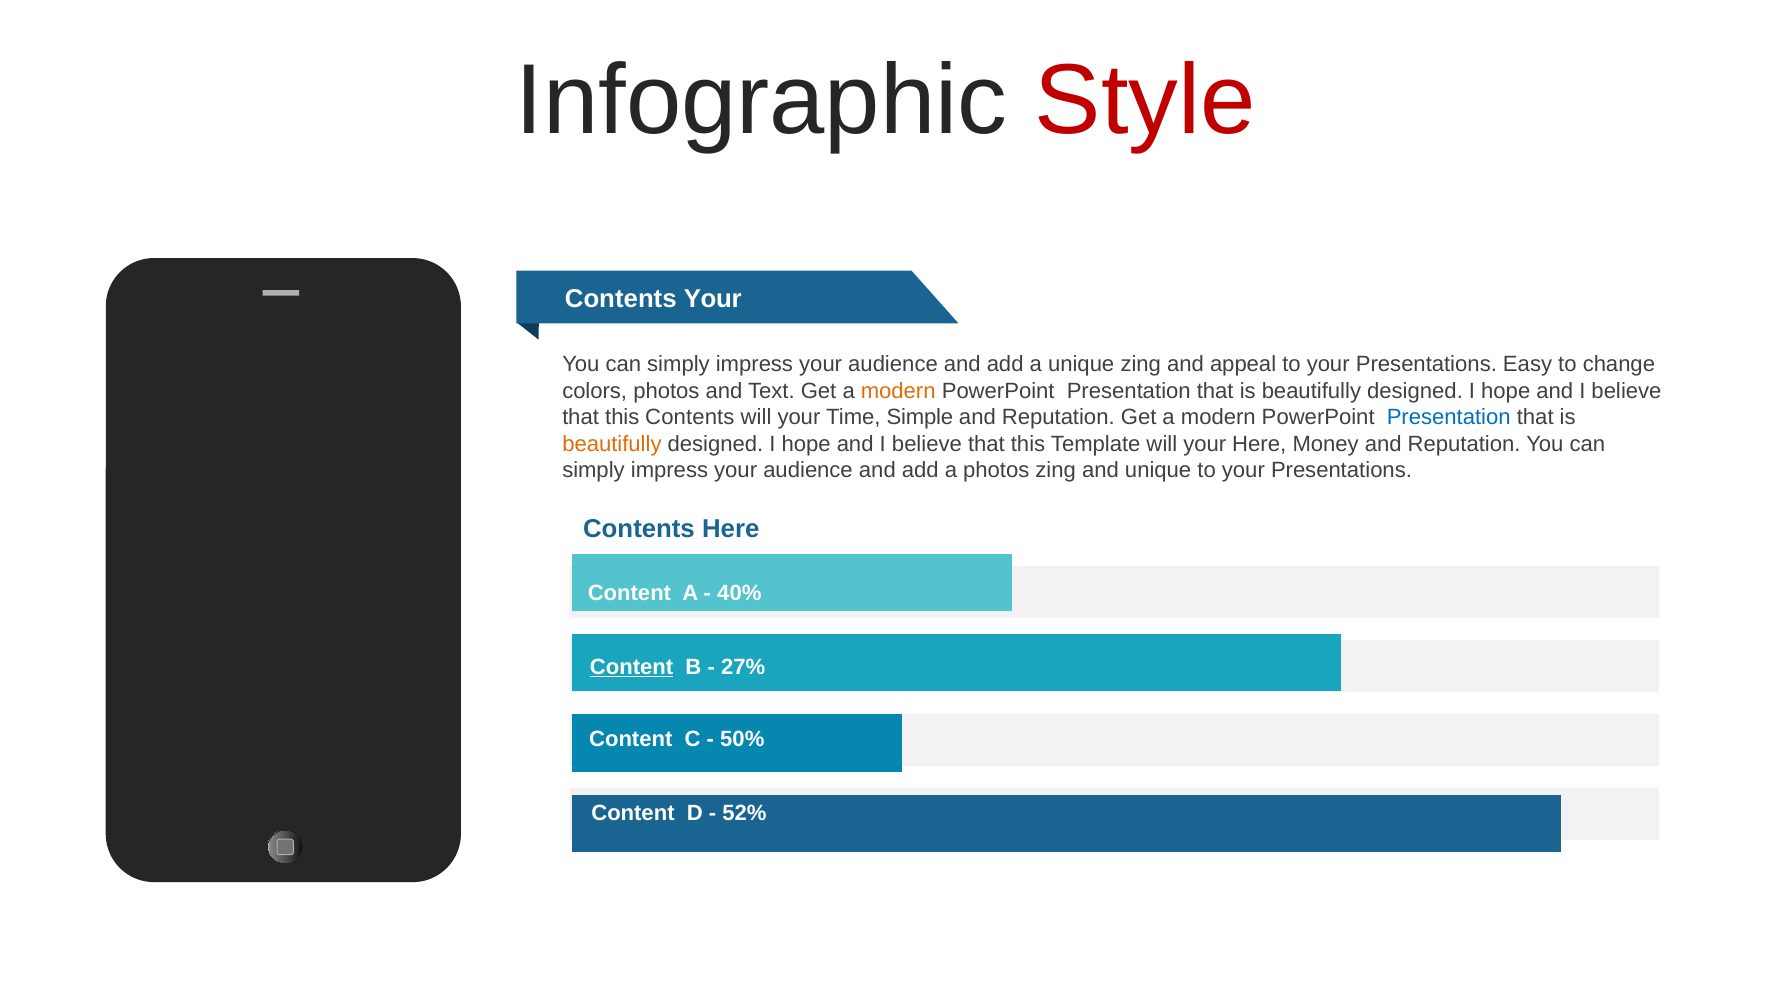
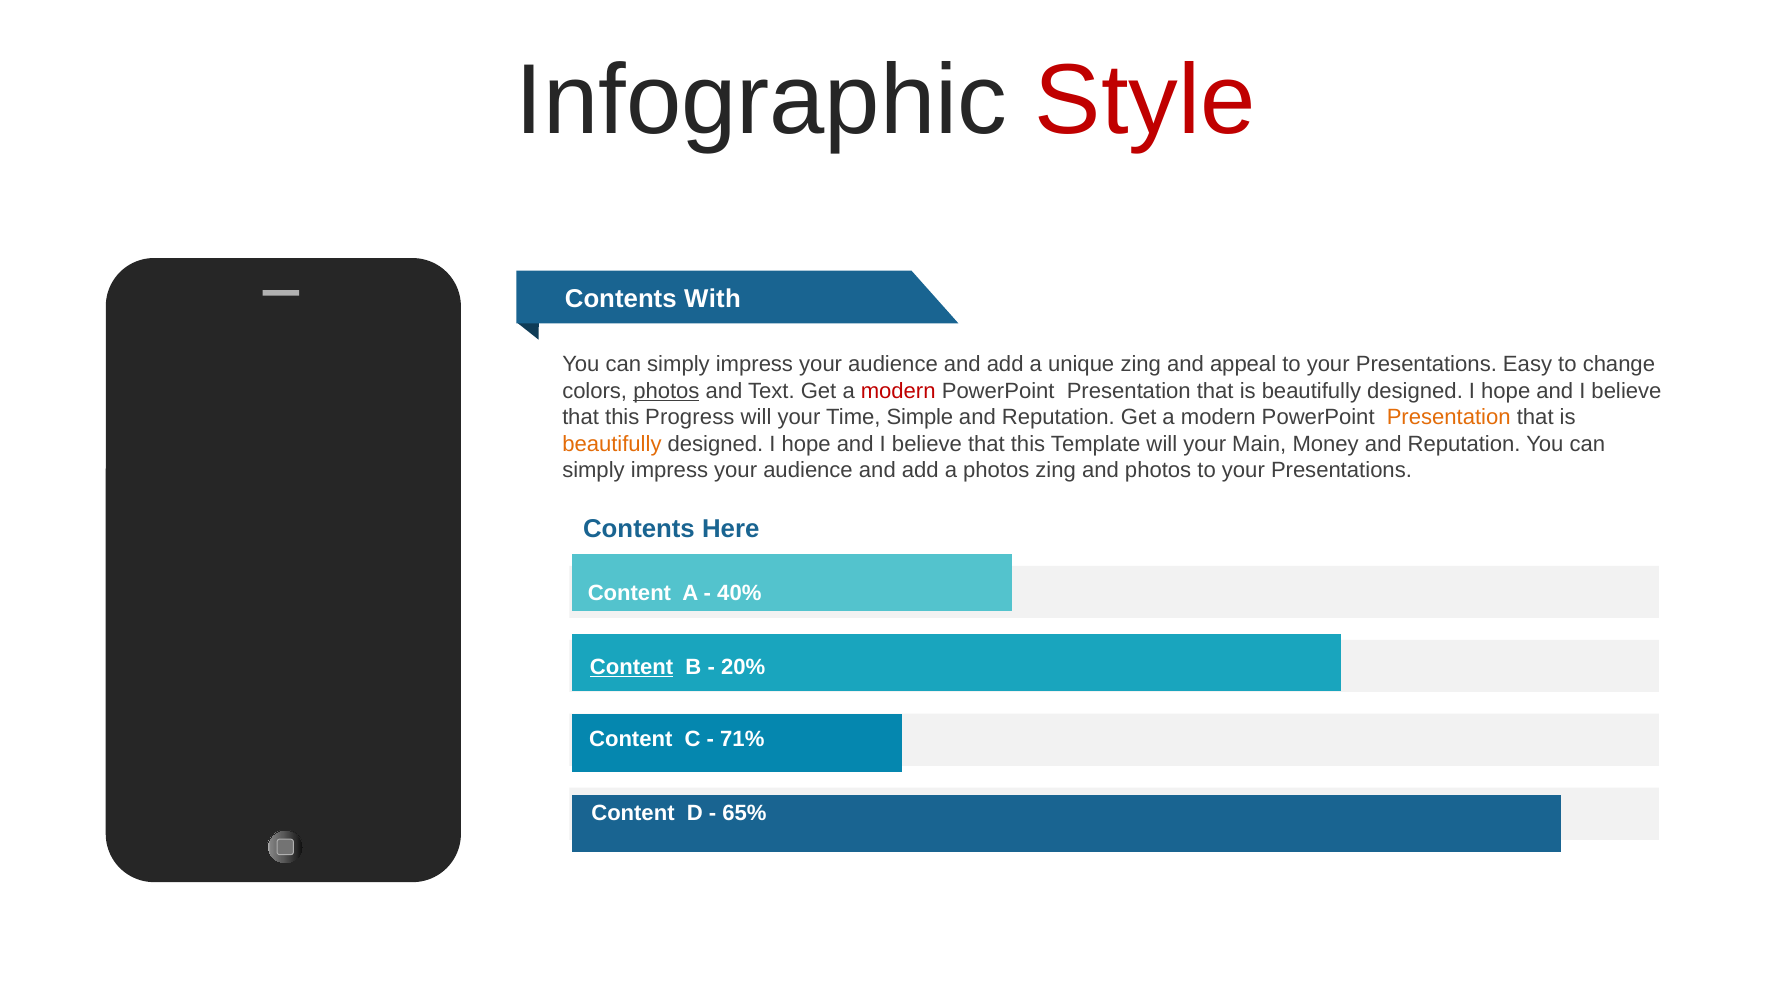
Contents Your: Your -> With (713, 299)
photos underline: none -> present (666, 391)
modern colour: orange -> red (898, 391)
this Contents: Contents -> Progress (690, 418)
Presentation colour: blue -> orange (1449, 418)
your Here: Here -> Main (1259, 444)
and unique: unique -> photos (1158, 471)
27%: 27% -> 20% (743, 667)
50%: 50% -> 71% (742, 740)
52%: 52% -> 65% (745, 813)
